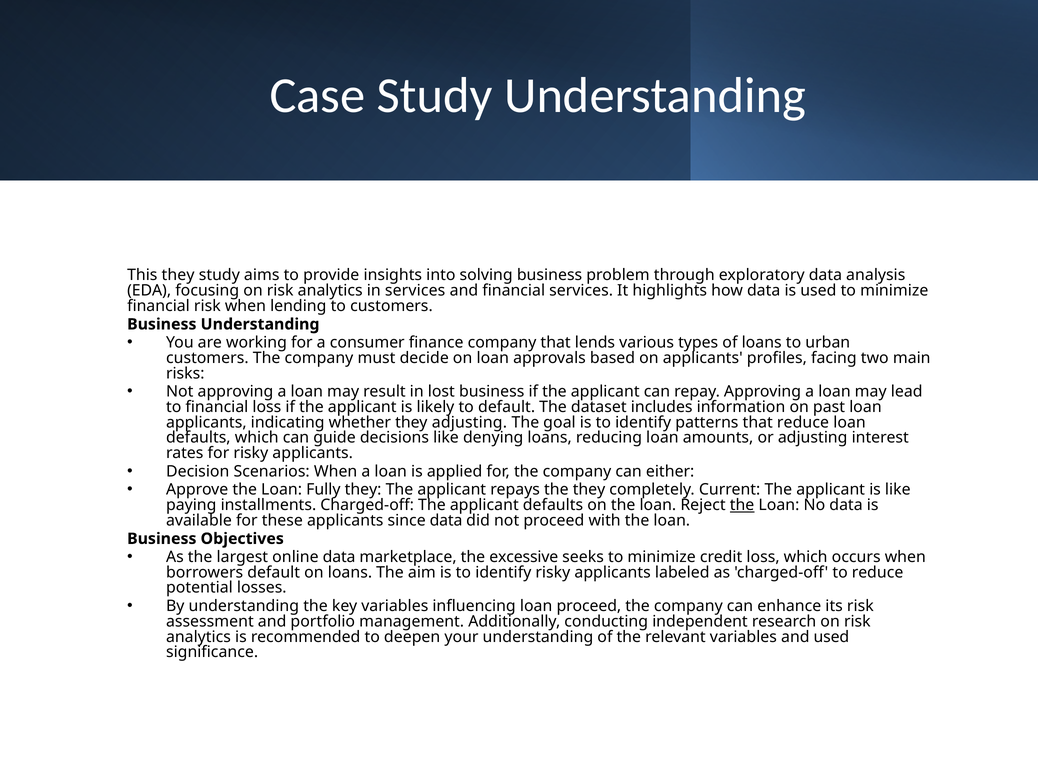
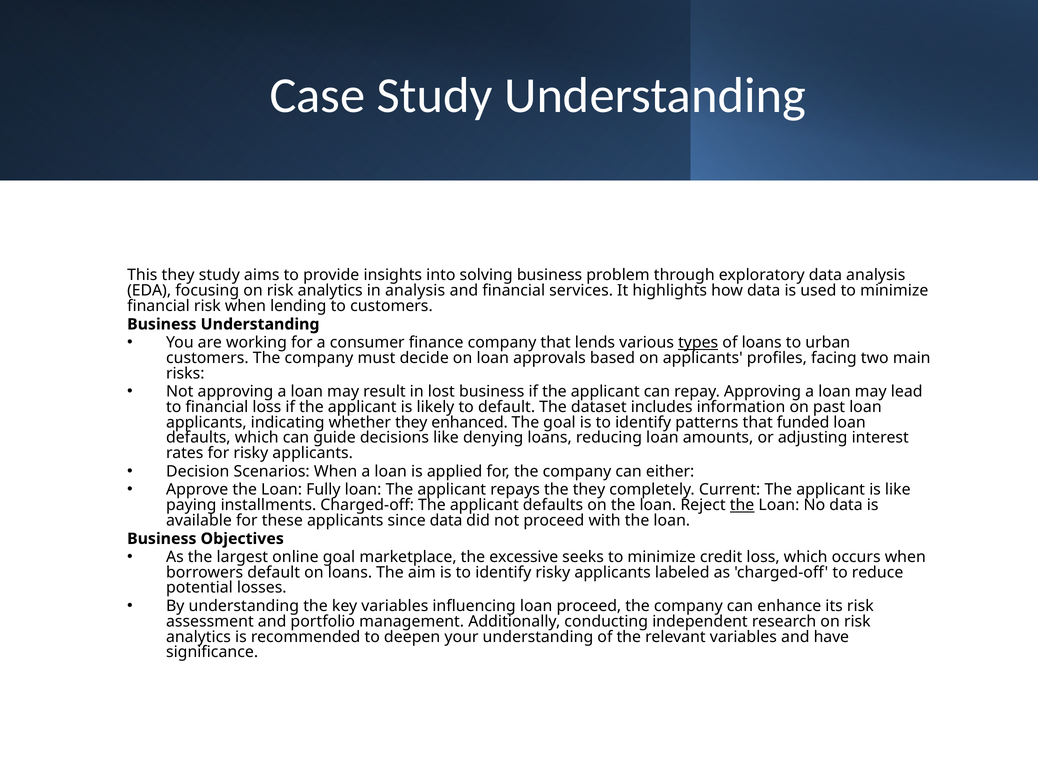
in services: services -> analysis (415, 291)
types underline: none -> present (698, 343)
they adjusting: adjusting -> enhanced (470, 423)
that reduce: reduce -> funded (803, 423)
Fully they: they -> loan (363, 490)
online data: data -> goal (339, 557)
and used: used -> have (831, 637)
